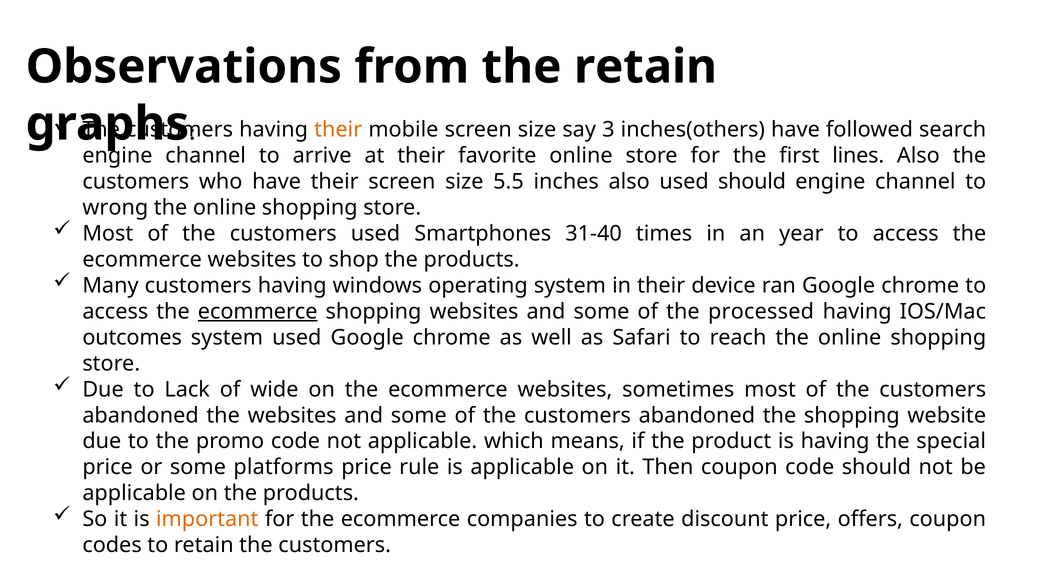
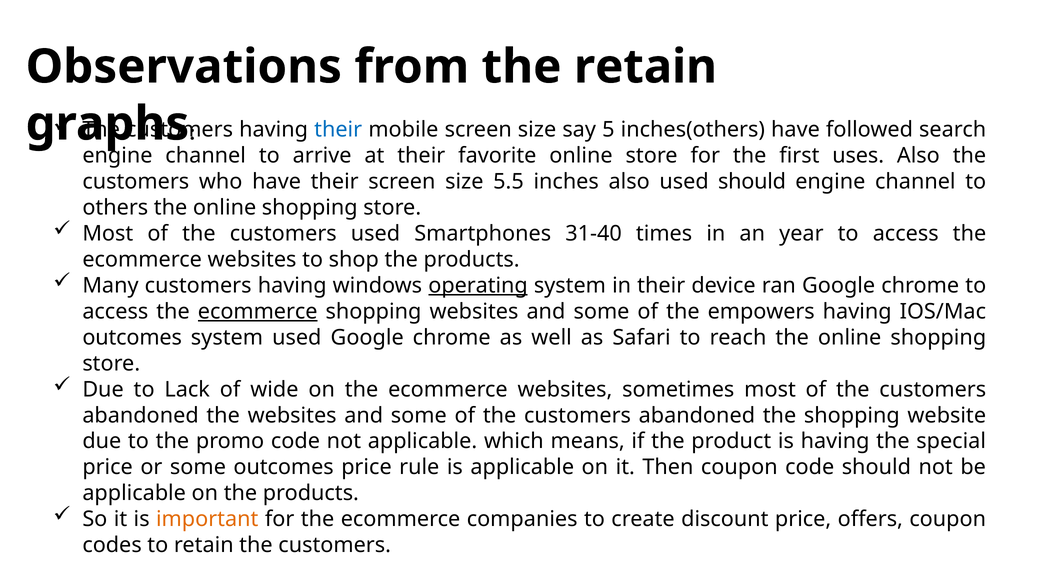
their colour: orange -> blue (338, 130)
3: 3 -> 5 (608, 130)
lines: lines -> uses (858, 156)
wrong: wrong -> others (115, 208)
operating underline: none -> present (478, 285)
processed: processed -> empowers (761, 311)
some platforms: platforms -> outcomes (284, 467)
